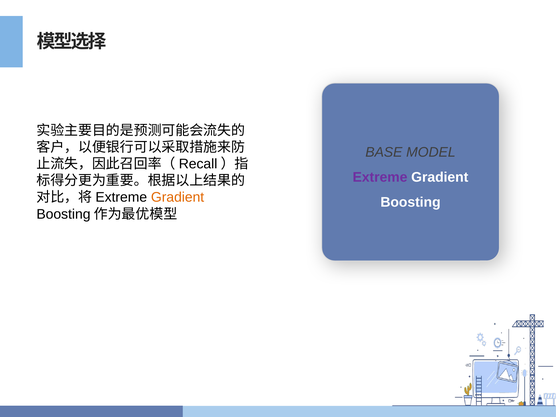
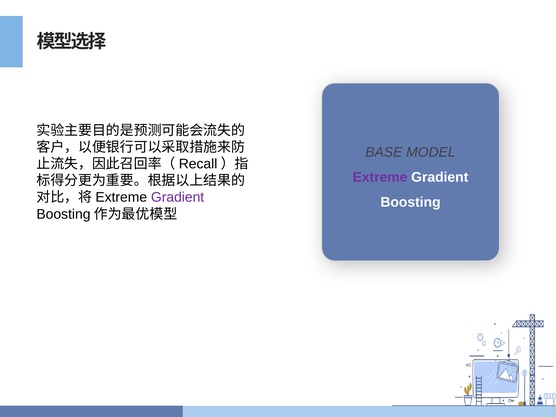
Gradient colour: orange -> purple (178, 197)
